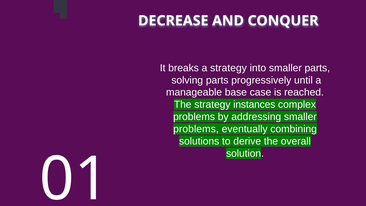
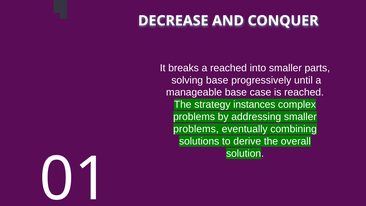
a strategy: strategy -> reached (229, 68)
solving parts: parts -> base (217, 80)
